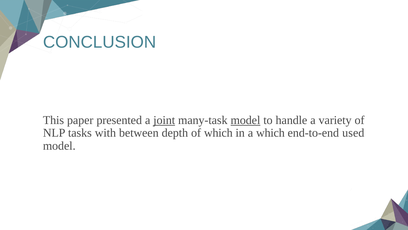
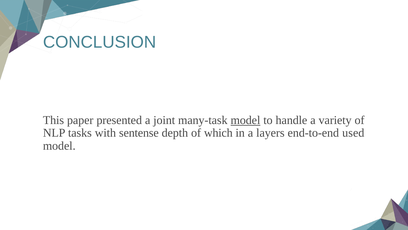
joint underline: present -> none (164, 120)
between: between -> sentense (139, 133)
a which: which -> layers (270, 133)
